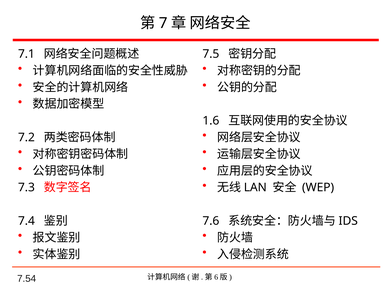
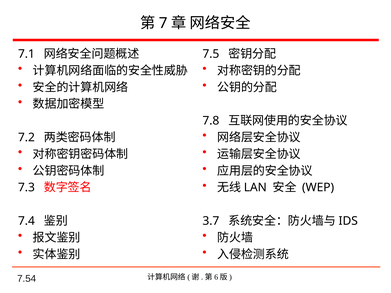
1.6: 1.6 -> 7.8 (211, 121)
7.6: 7.6 -> 3.7 (211, 221)
